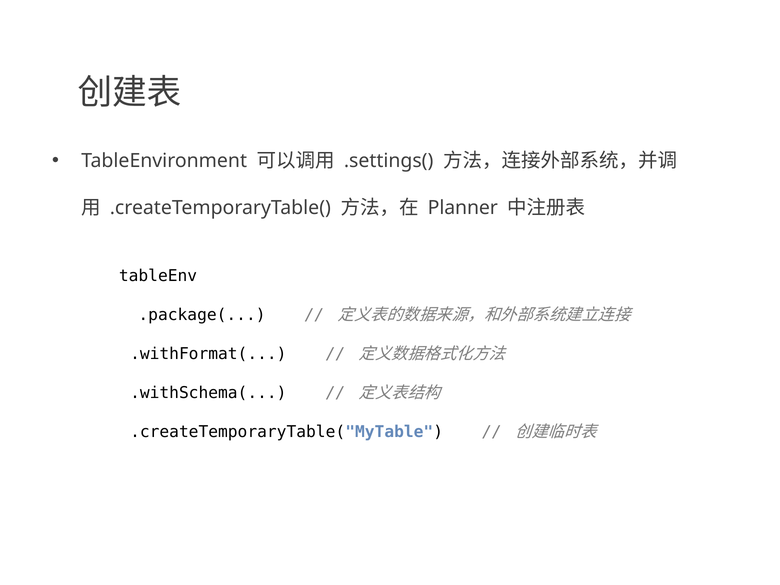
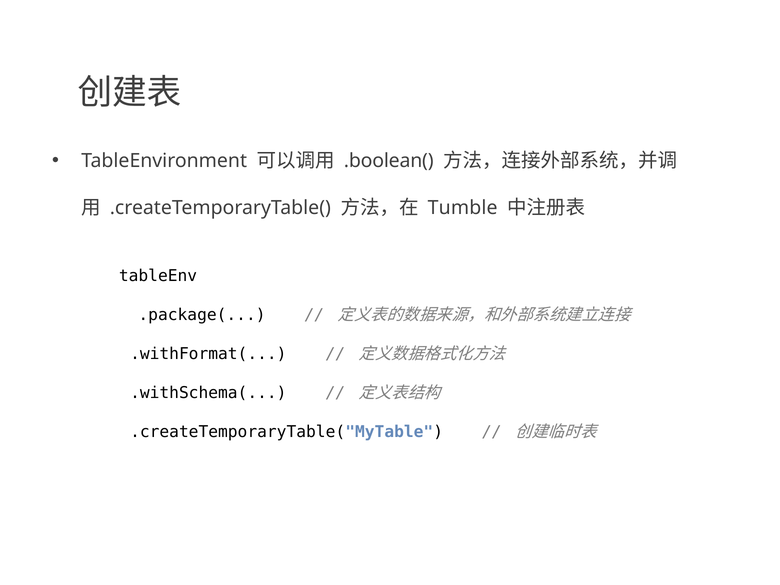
.settings(: .settings( -> .boolean( (389, 161)
Planner: Planner -> Tumble (463, 208)
